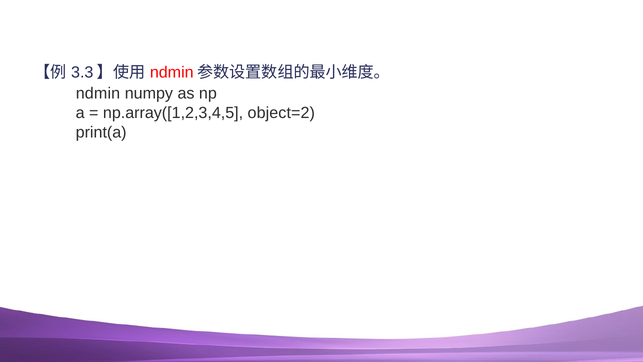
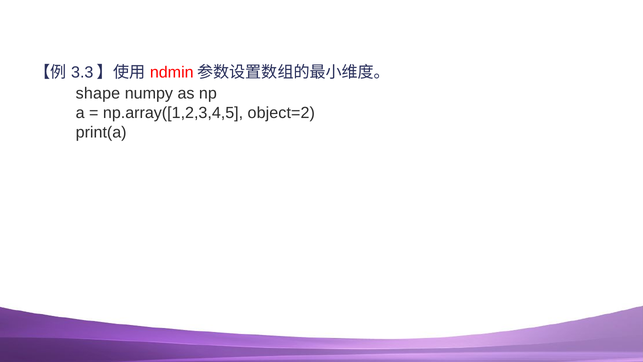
ndmin: ndmin -> shape (98, 93)
